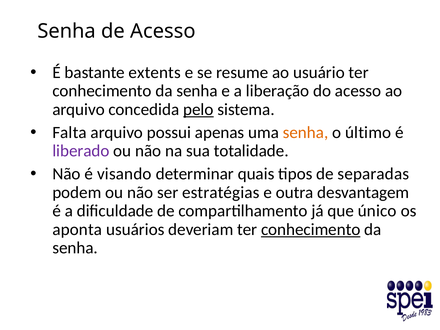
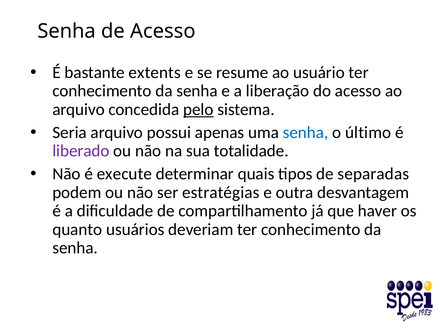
Falta: Falta -> Seria (70, 132)
senha colour: orange -> blue (306, 132)
visando: visando -> execute (124, 174)
único: único -> haver (377, 211)
aponta: aponta -> quanto (77, 229)
conhecimento underline: present -> none (311, 229)
